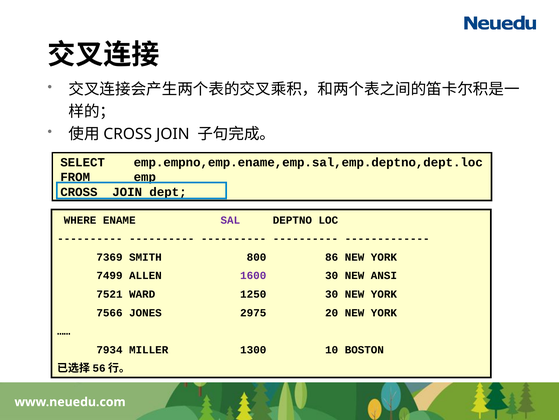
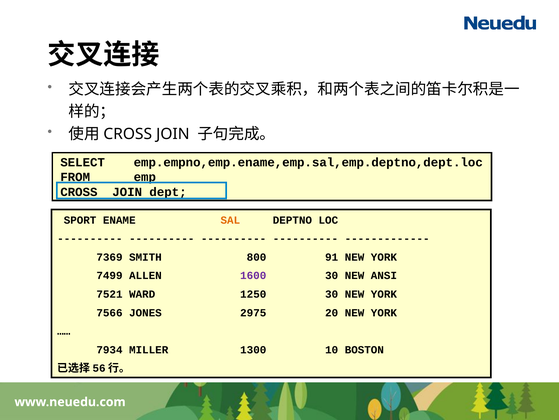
WHERE: WHERE -> SPORT (80, 220)
SAL colour: purple -> orange (230, 220)
86: 86 -> 91 (332, 257)
